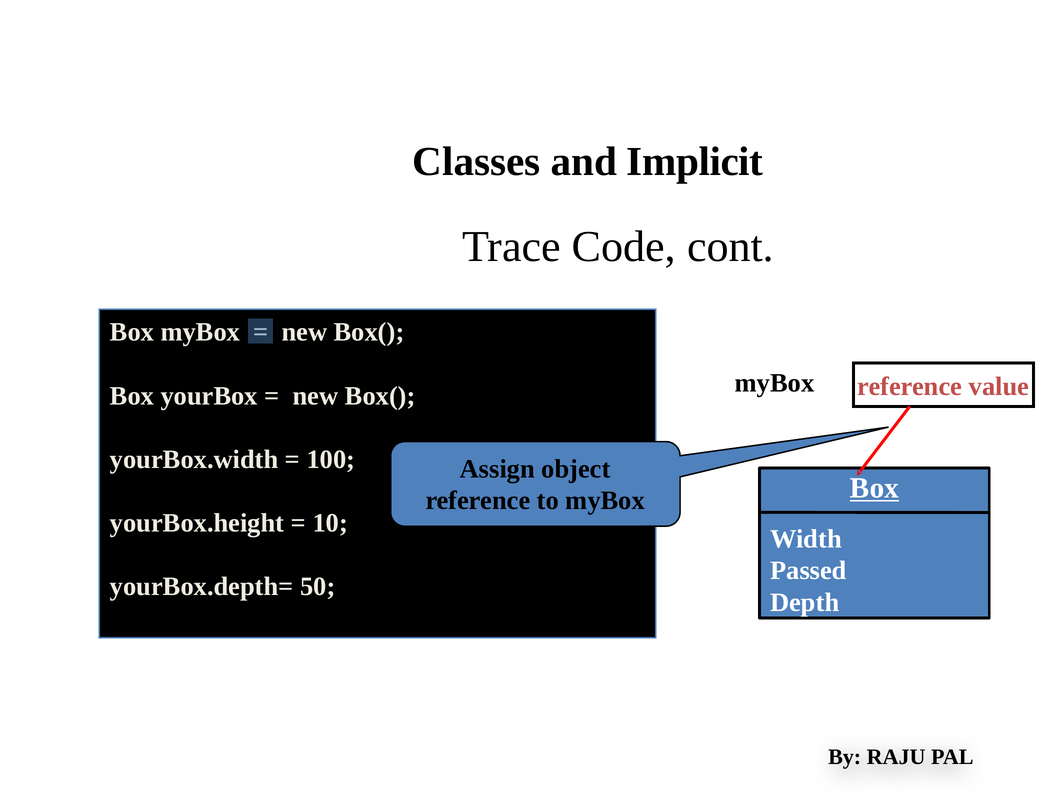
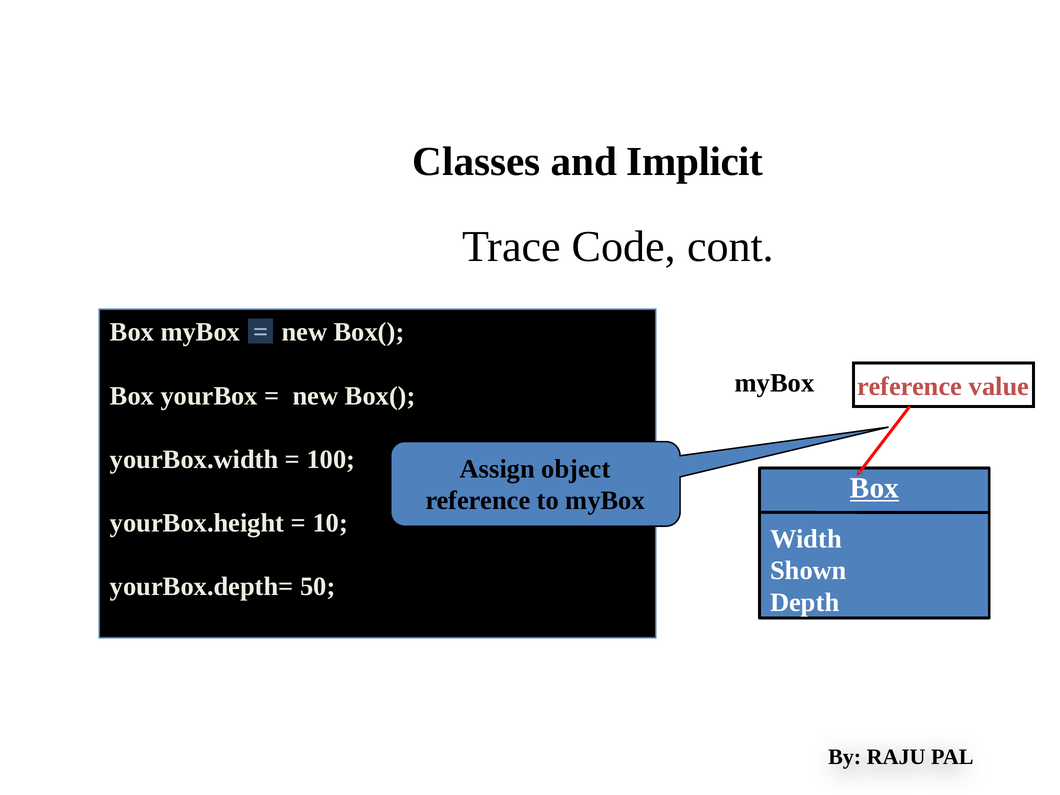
Passed: Passed -> Shown (808, 571)
